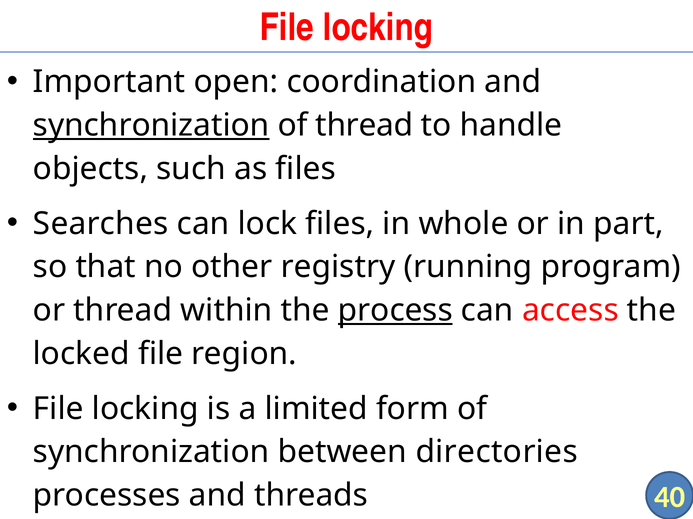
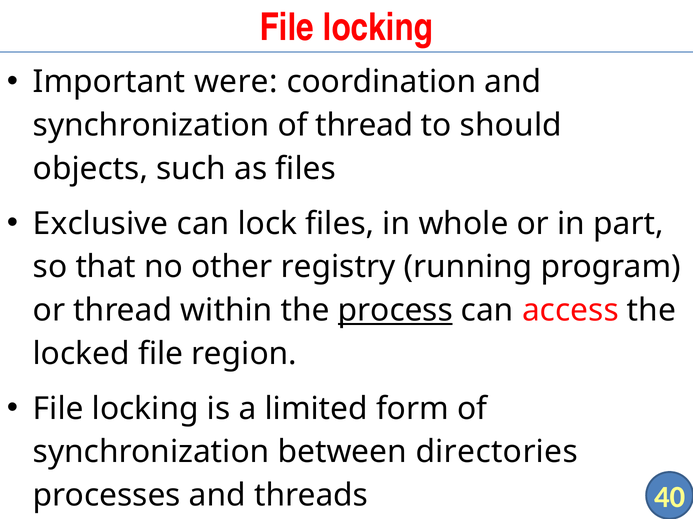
open: open -> were (236, 82)
synchronization underline: present -> none (151, 125)
handle: handle -> should (511, 125)
Searches: Searches -> Exclusive (101, 224)
